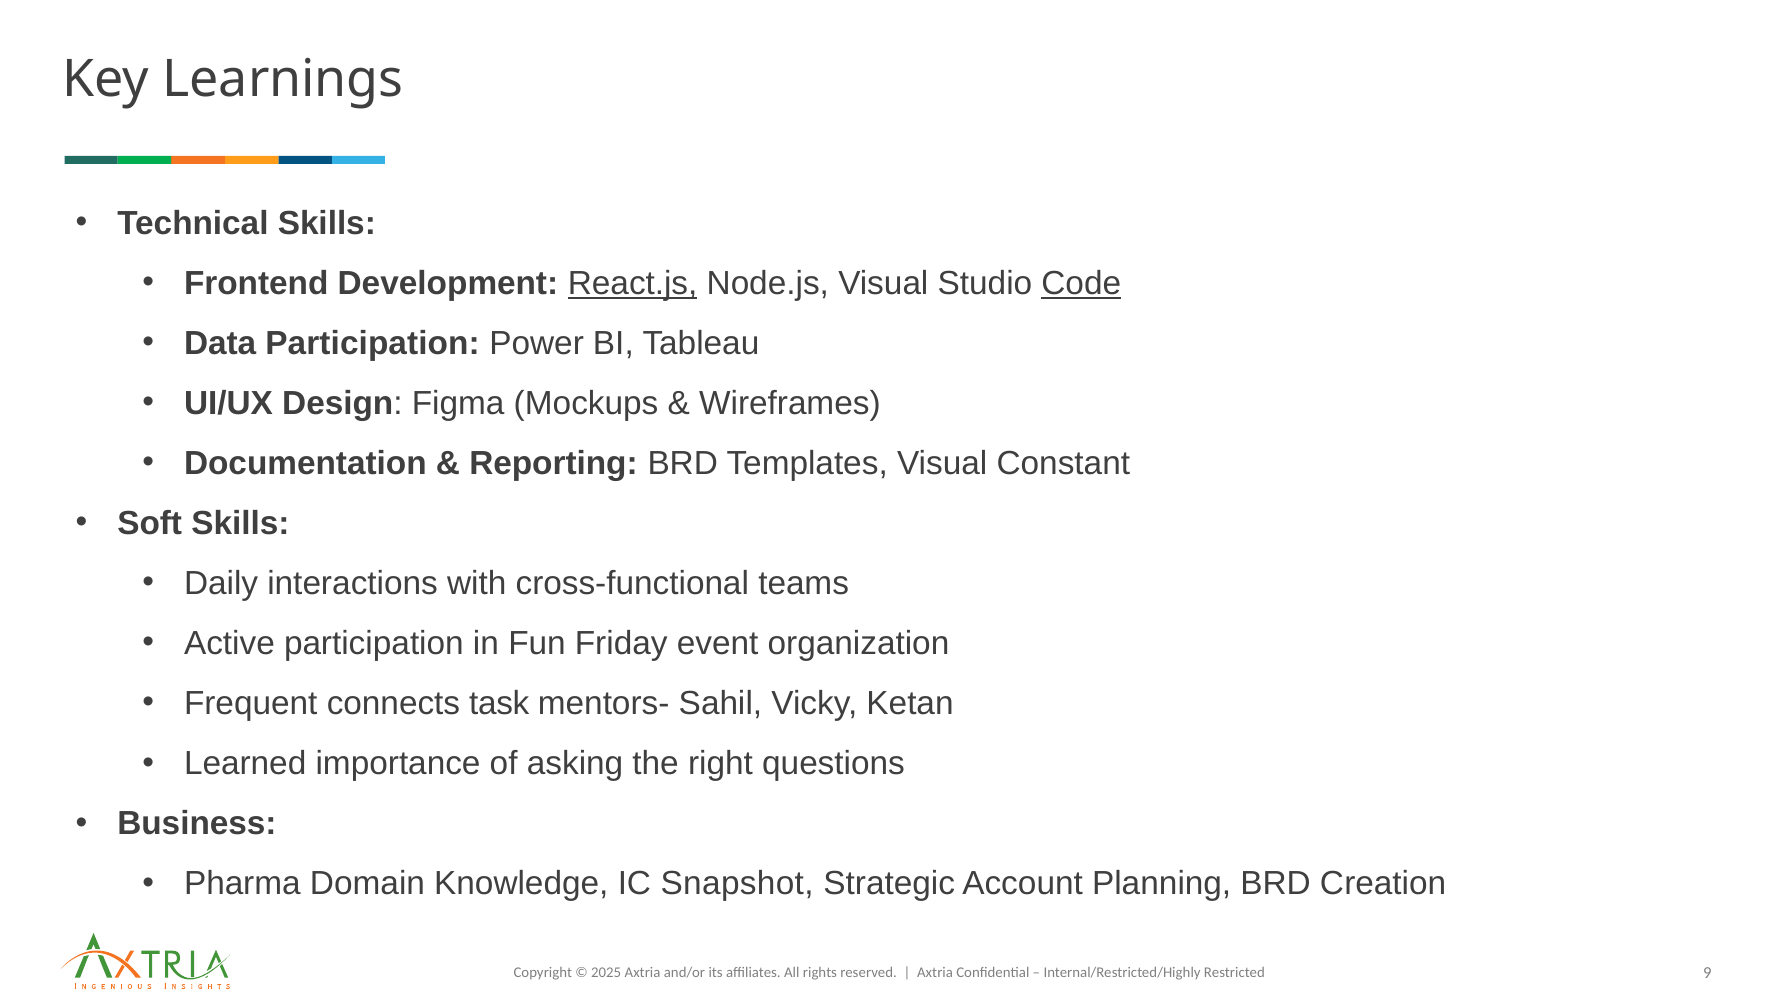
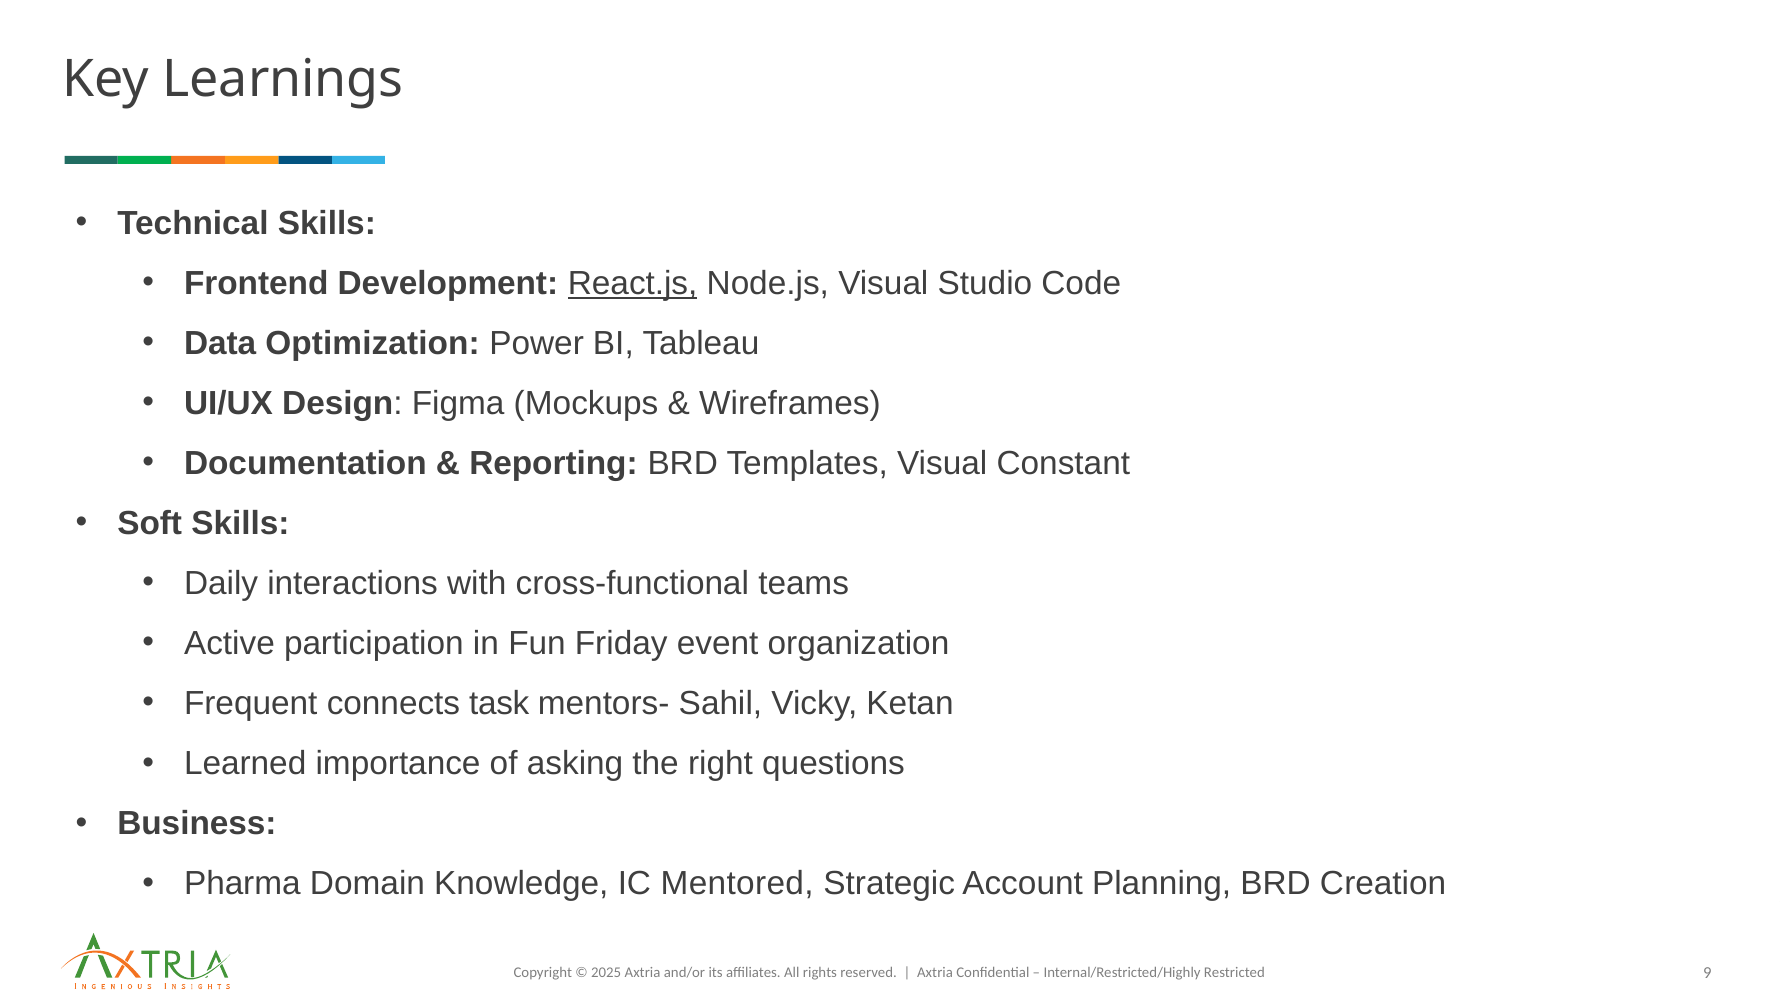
Code underline: present -> none (1081, 283)
Data Participation: Participation -> Optimization (373, 343)
Snapshot: Snapshot -> Mentored (737, 884)
